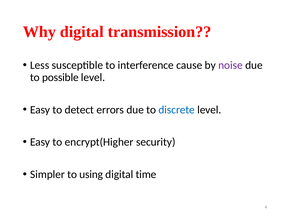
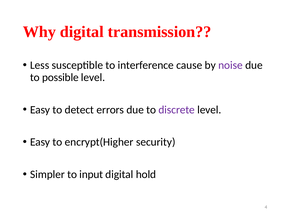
discrete colour: blue -> purple (177, 110)
using: using -> input (91, 175)
time: time -> hold (146, 175)
